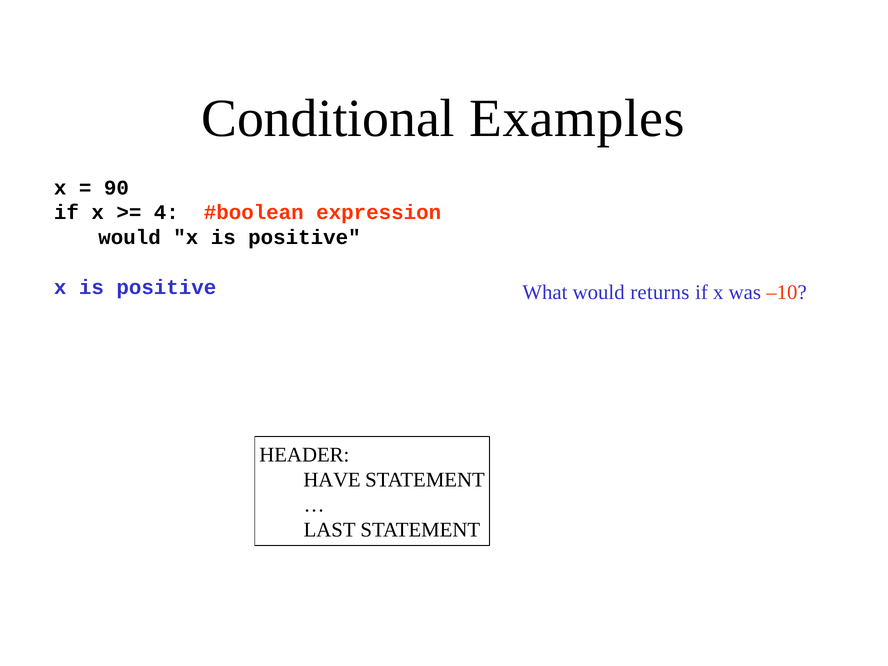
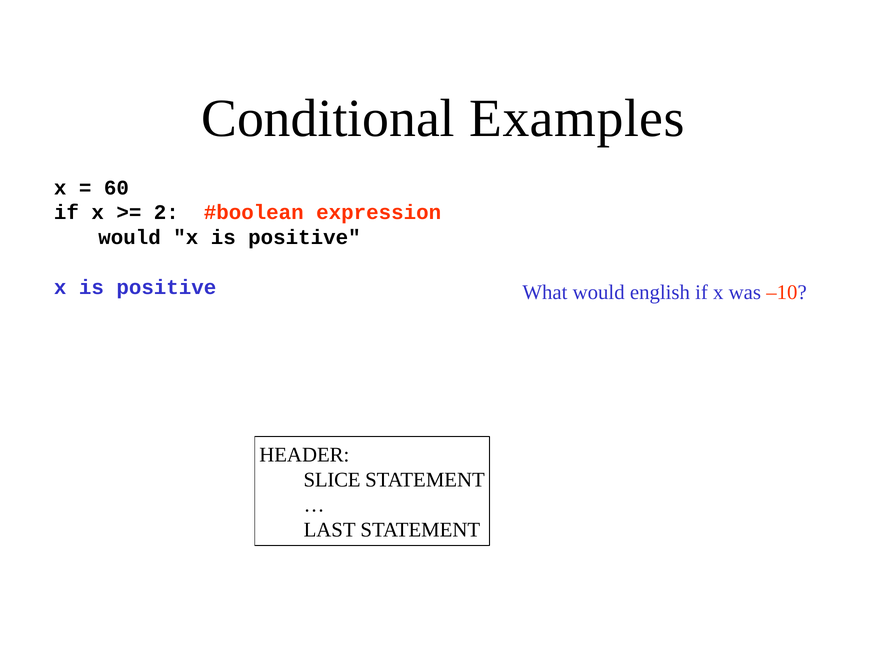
90: 90 -> 60 (116, 188)
4: 4 -> 2 (166, 213)
returns: returns -> english (660, 292)
HAVE: HAVE -> SLICE (332, 480)
